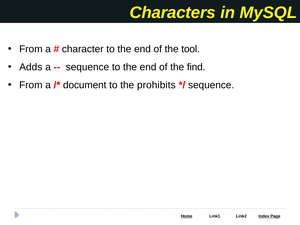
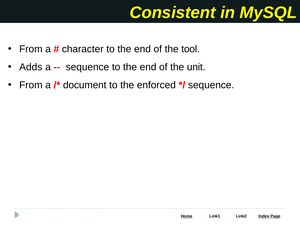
Characters: Characters -> Consistent (173, 13)
find: find -> unit (196, 67)
prohibits: prohibits -> enforced (156, 85)
